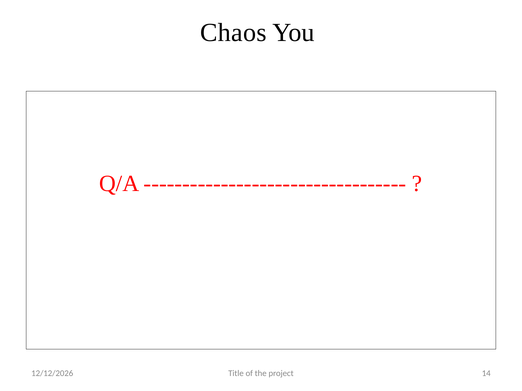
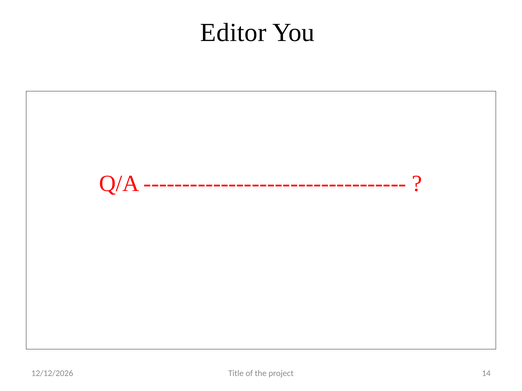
Chaos: Chaos -> Editor (233, 33)
